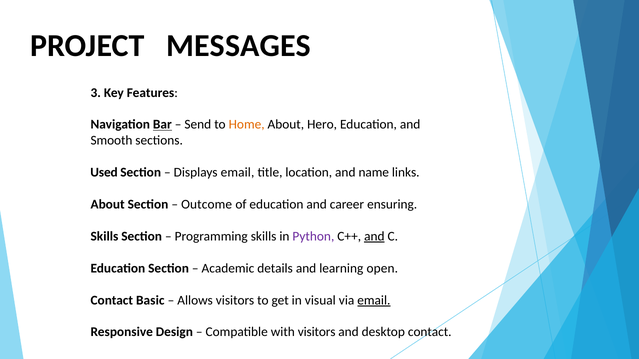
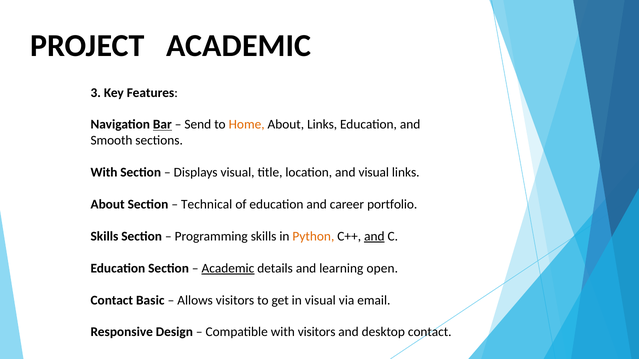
PROJECT MESSAGES: MESSAGES -> ACADEMIC (239, 46)
About Hero: Hero -> Links (322, 125)
Used: Used -> With (104, 173)
Displays email: email -> visual (238, 173)
and name: name -> visual (374, 173)
Outcome: Outcome -> Technical (207, 205)
ensuring: ensuring -> portfolio (392, 205)
Python colour: purple -> orange (313, 237)
Academic underline: none -> present (228, 269)
email underline: present -> none (374, 301)
